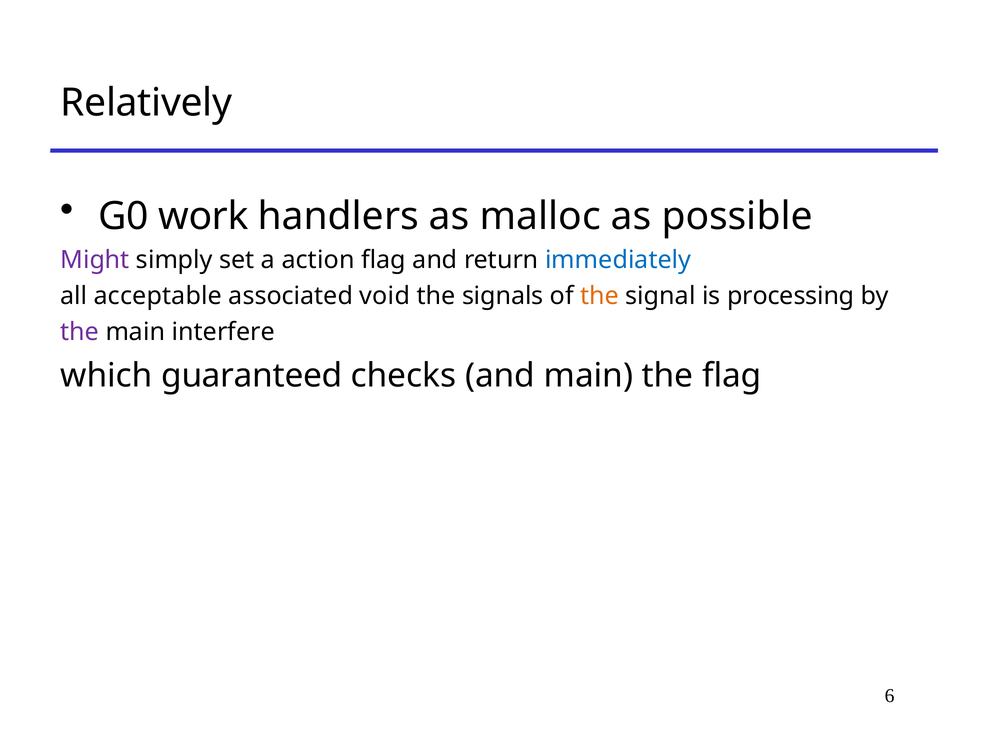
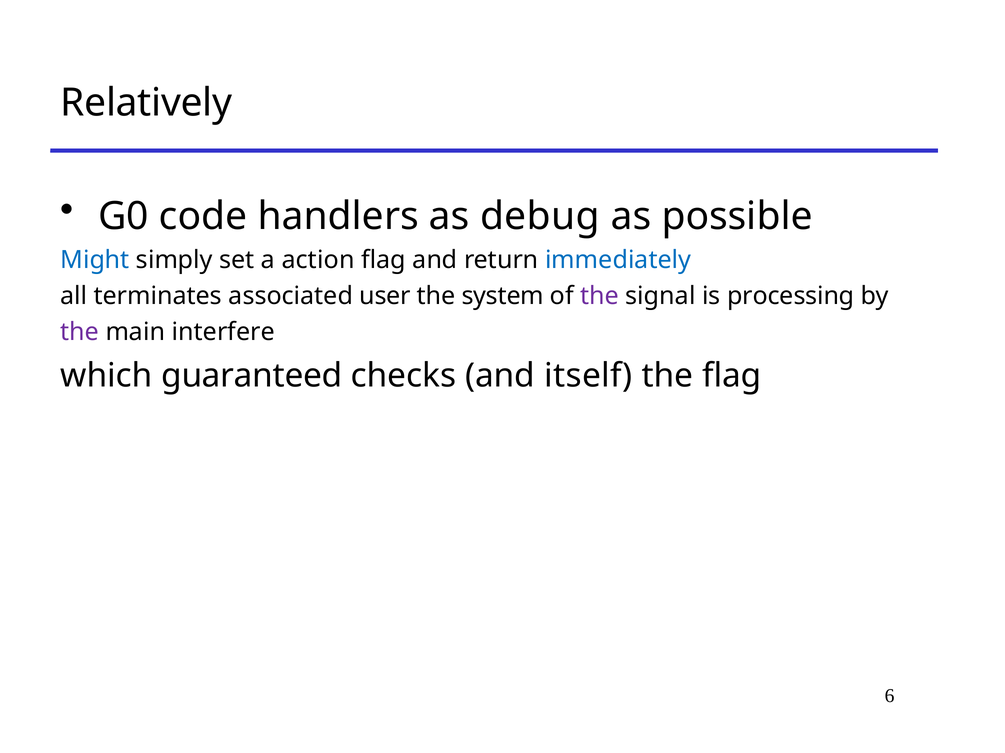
work: work -> code (203, 216)
malloc: malloc -> debug (540, 216)
Might colour: purple -> blue (95, 260)
acceptable: acceptable -> terminates (158, 296)
void: void -> user (385, 296)
signals: signals -> system (503, 296)
the colour: orange -> purple (600, 296)
and main: main -> itself (588, 376)
